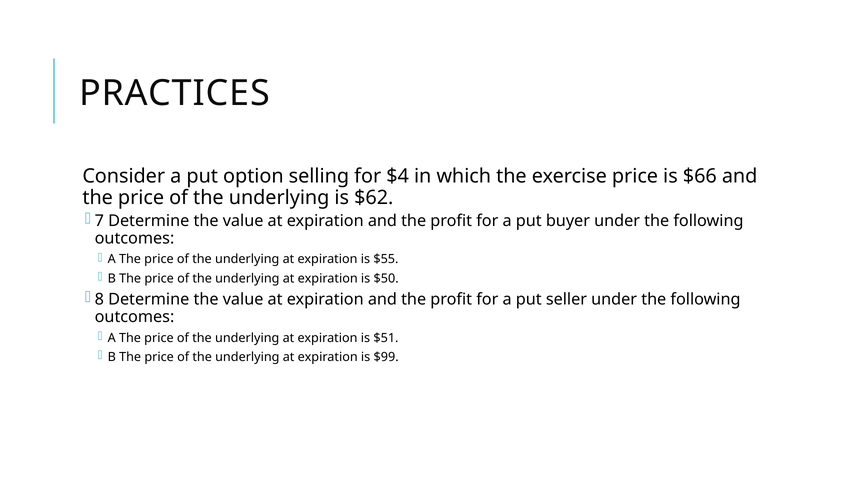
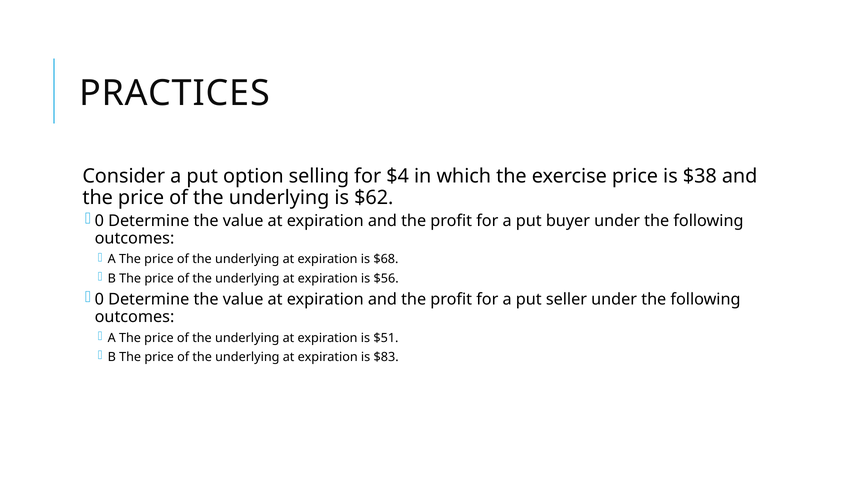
$66: $66 -> $38 (700, 176)
7: 7 -> 0 (99, 220)
$55: $55 -> $68 (386, 259)
$50: $50 -> $56 (386, 278)
8: 8 -> 0 (99, 299)
$99: $99 -> $83 (386, 357)
